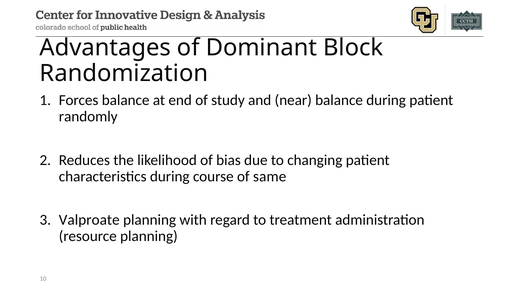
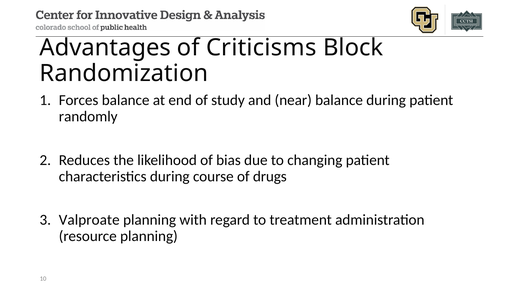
Dominant: Dominant -> Criticisms (261, 48)
same: same -> drugs (270, 176)
